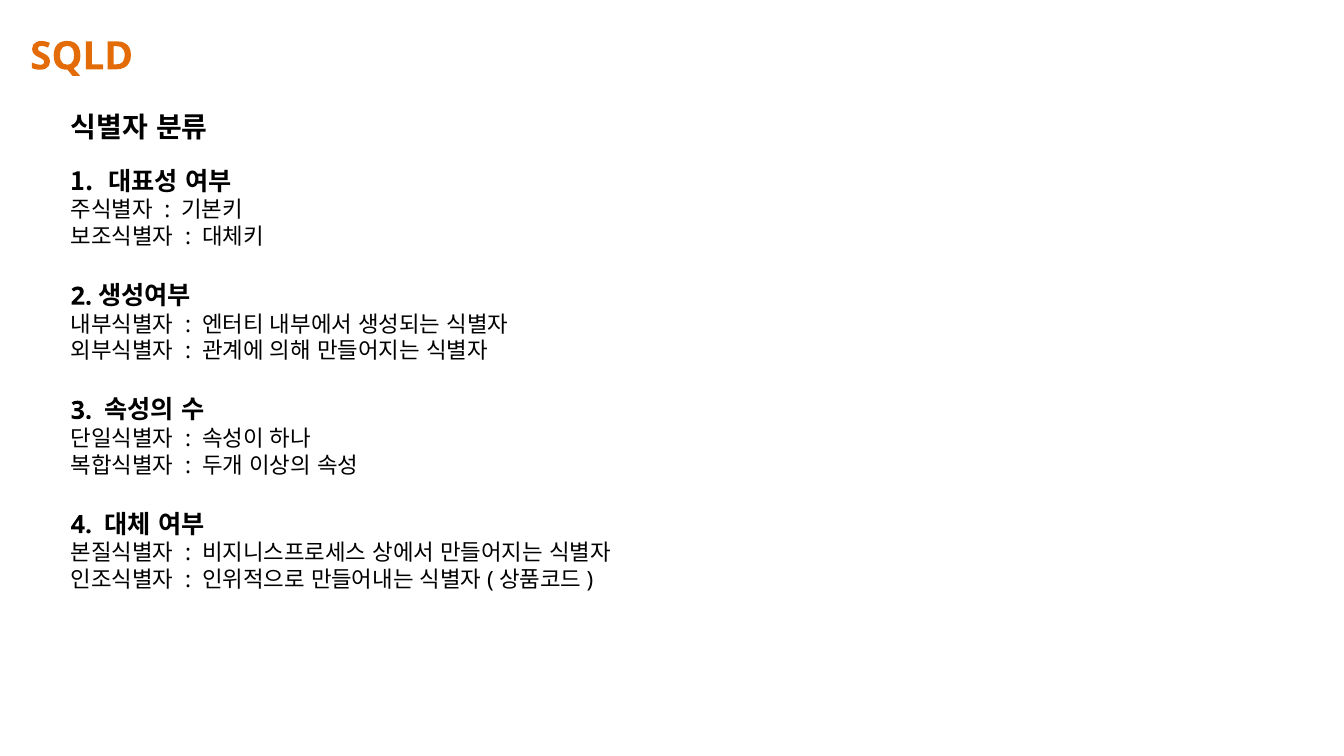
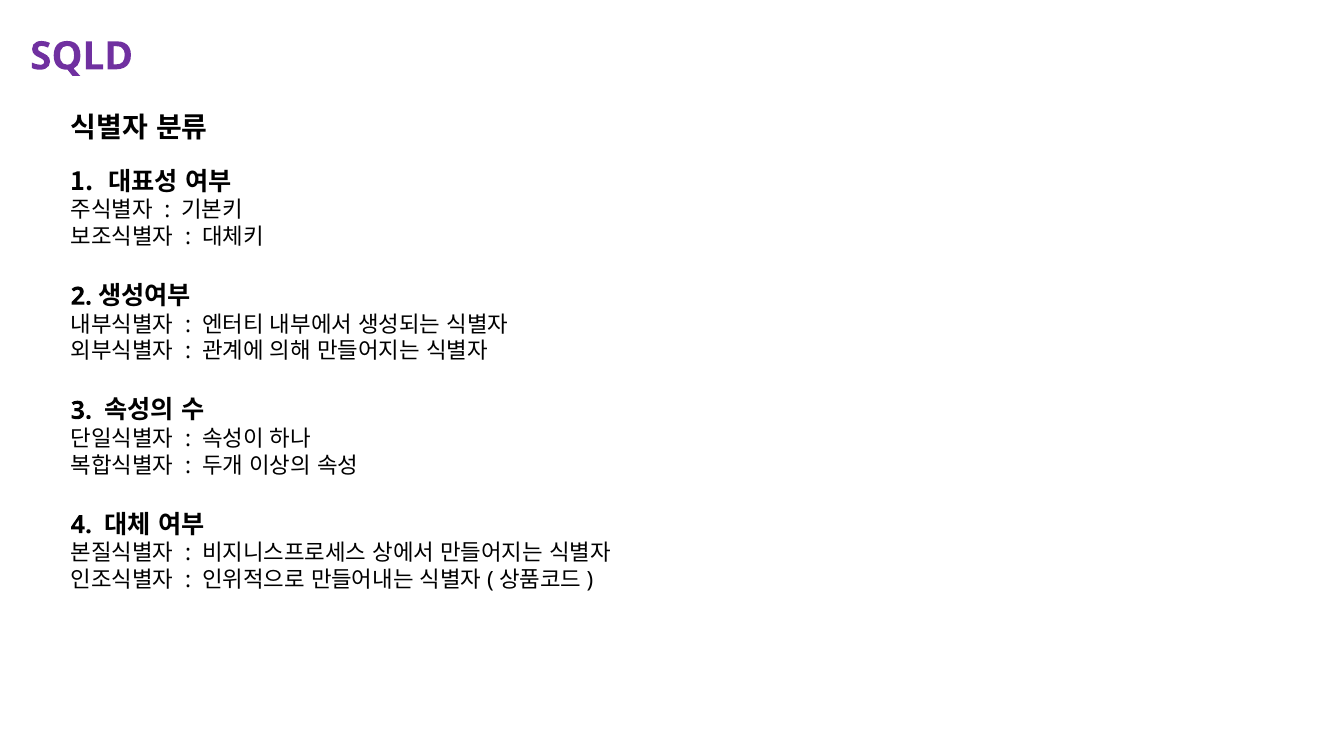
SQLD colour: orange -> purple (82, 56)
